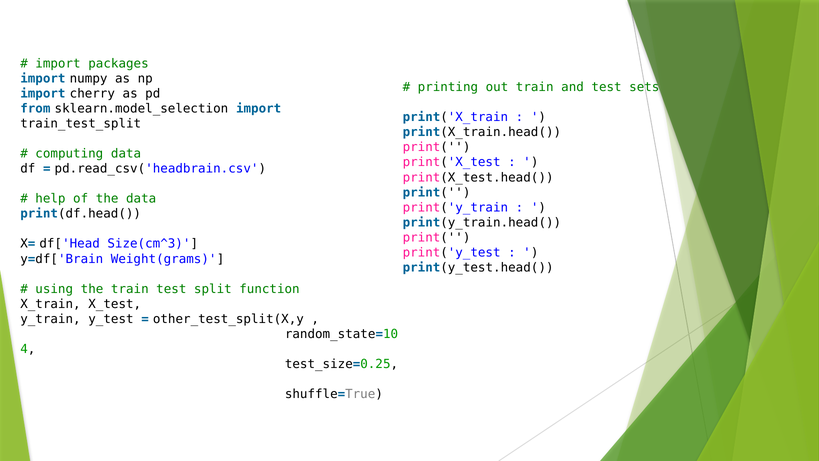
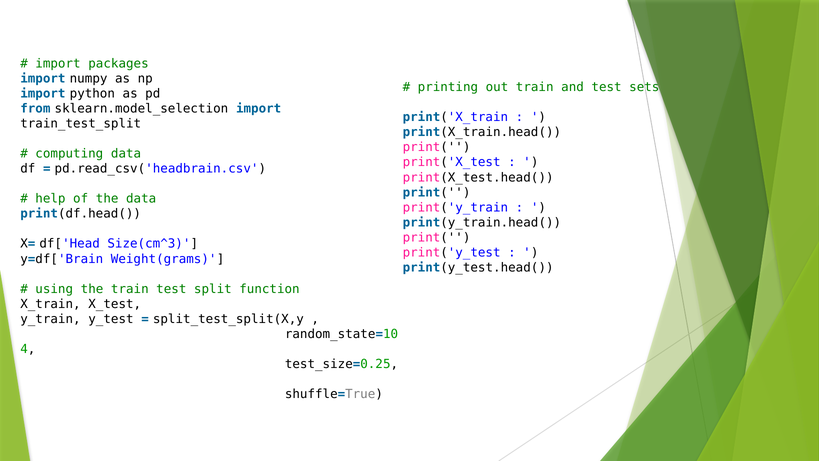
cherry: cherry -> python (92, 93)
other_test_split(X,y: other_test_split(X,y -> split_test_split(X,y (228, 319)
